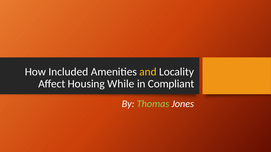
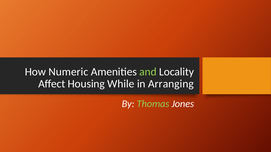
Included: Included -> Numeric (68, 72)
and colour: yellow -> light green (148, 72)
Compliant: Compliant -> Arranging (171, 84)
